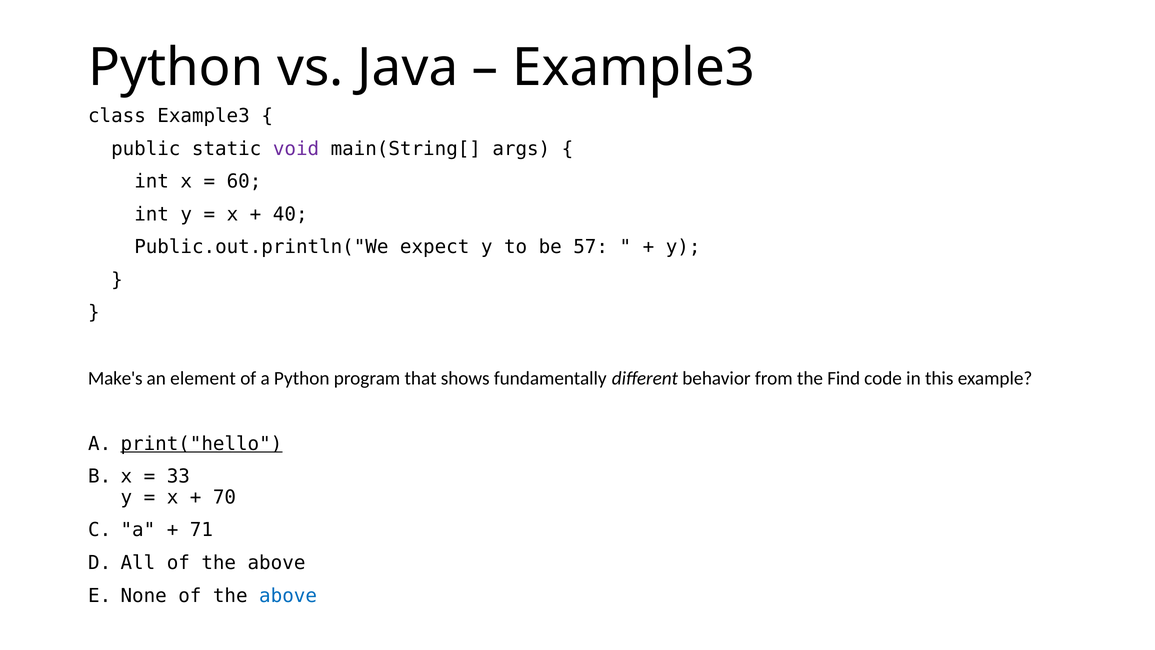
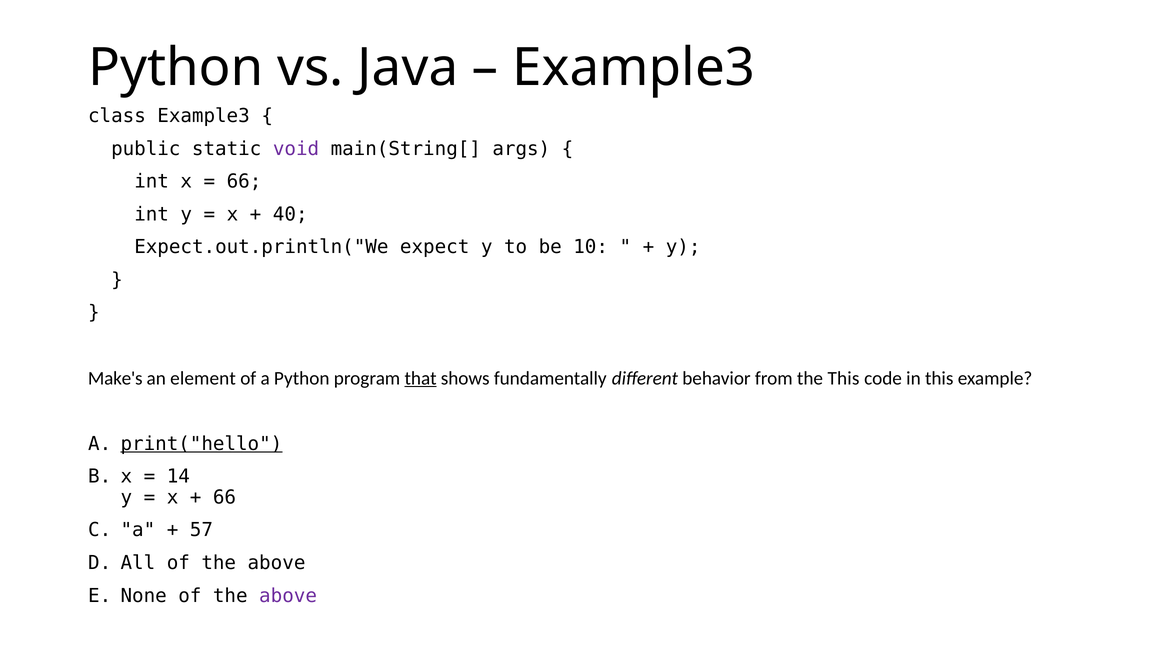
60: 60 -> 66 (244, 181)
Public.out.println("We: Public.out.println("We -> Expect.out.println("We (261, 247)
57: 57 -> 10 (591, 247)
that underline: none -> present (421, 378)
the Find: Find -> This (844, 378)
33: 33 -> 14 (178, 476)
70: 70 -> 66 (224, 497)
71: 71 -> 57 (201, 530)
above colour: blue -> purple (288, 595)
